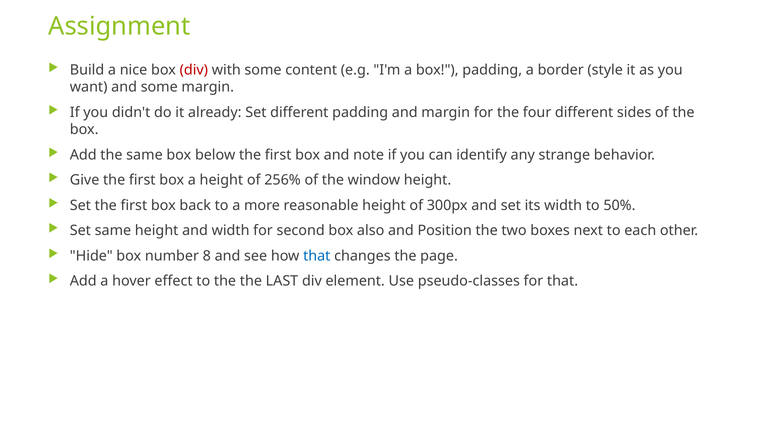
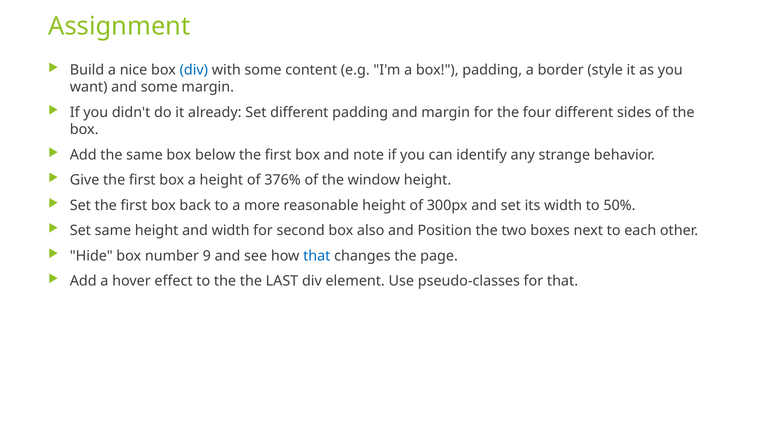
div colour: red -> blue (194, 70)
256%: 256% -> 376% (283, 180)
8: 8 -> 9 (207, 256)
